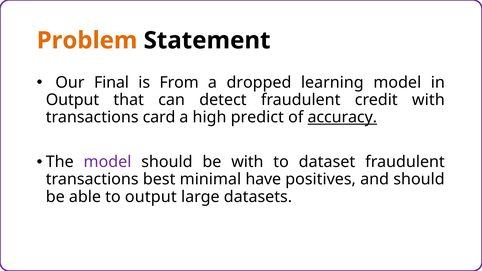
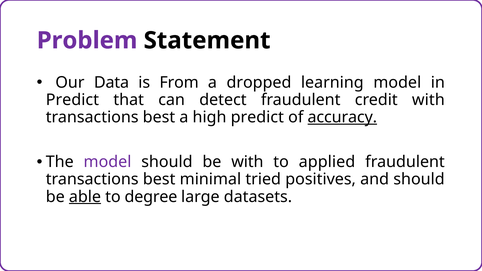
Problem colour: orange -> purple (87, 40)
Final: Final -> Data (111, 83)
Output: Output -> Predict (72, 100)
card: card -> best (159, 117)
dataset: dataset -> applied (327, 162)
have: have -> tried (263, 179)
able underline: none -> present (85, 197)
to output: output -> degree (151, 197)
